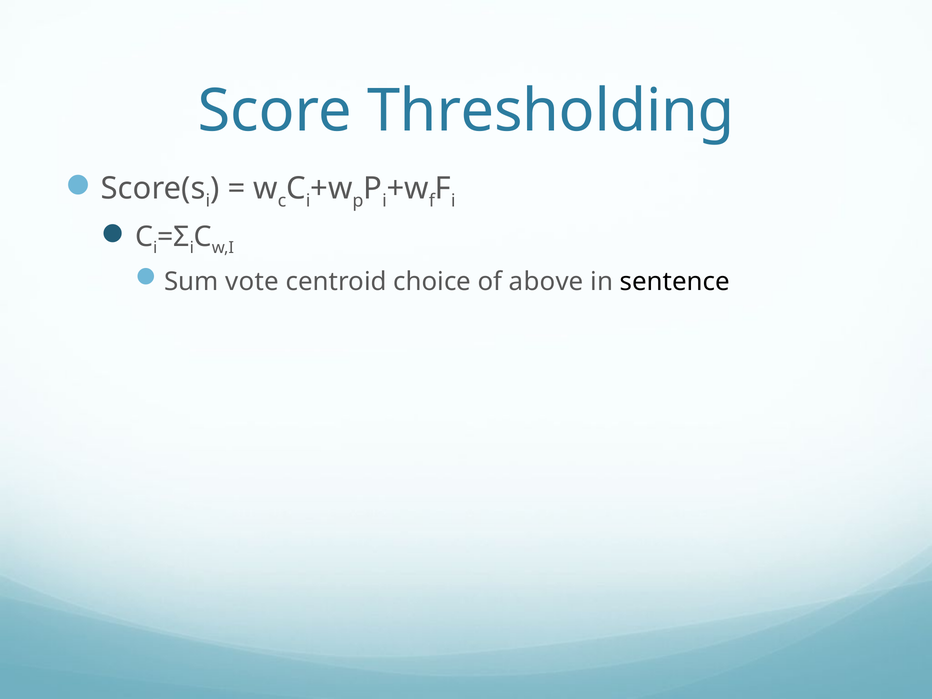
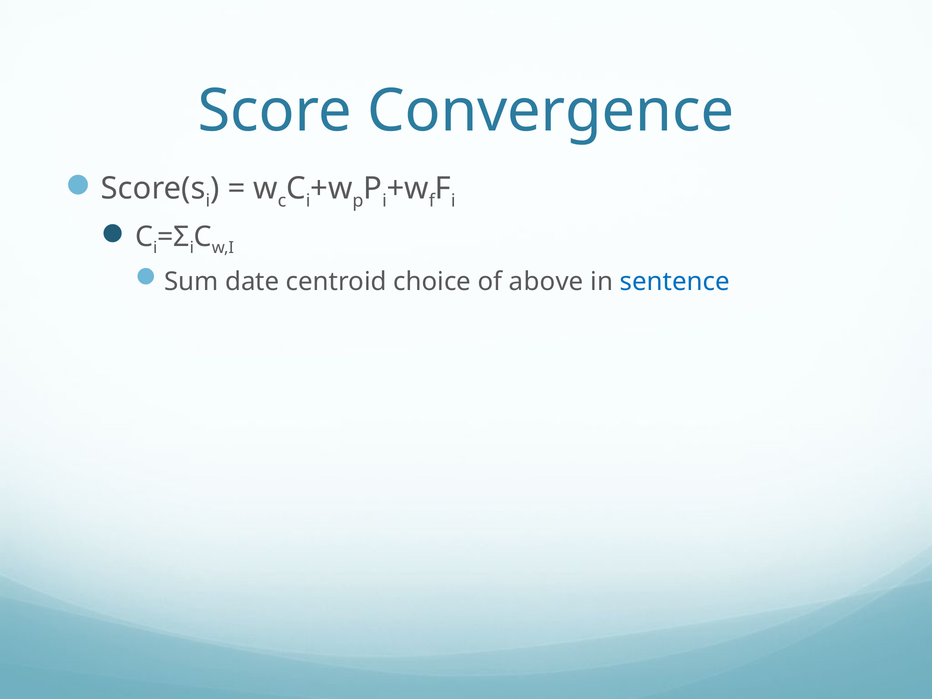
Thresholding: Thresholding -> Convergence (551, 111)
vote: vote -> date (252, 282)
sentence colour: black -> blue (675, 282)
